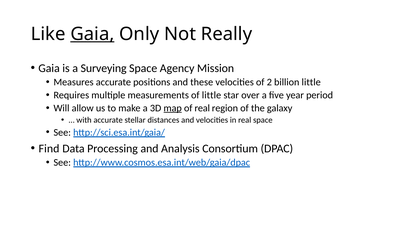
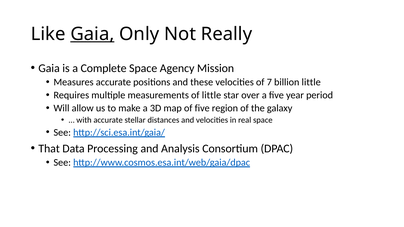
Surveying: Surveying -> Complete (104, 68)
2: 2 -> 7 (269, 82)
map underline: present -> none (173, 108)
of real: real -> five (202, 108)
Find: Find -> That (49, 149)
